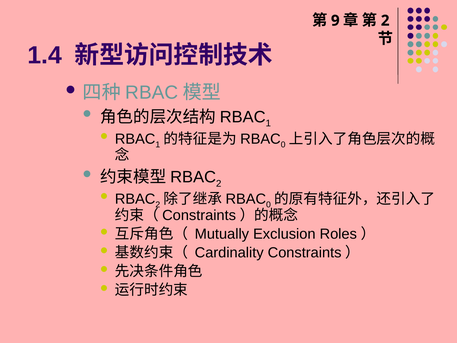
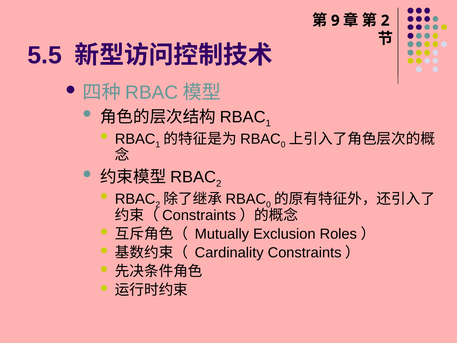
1.4: 1.4 -> 5.5 (45, 55)
